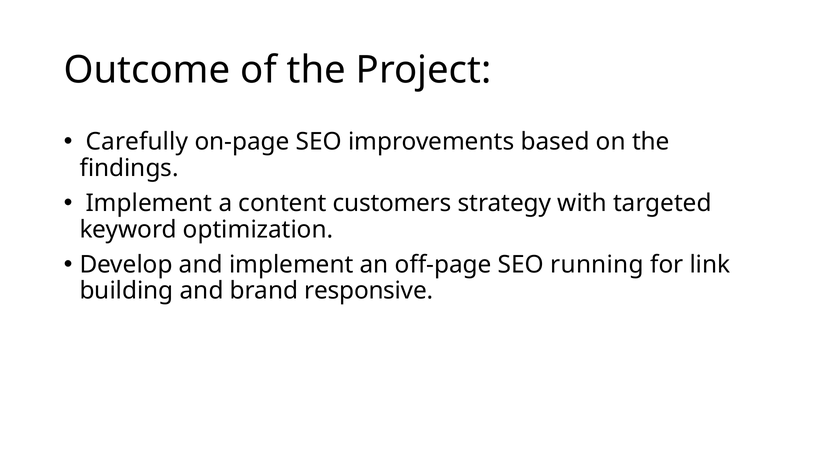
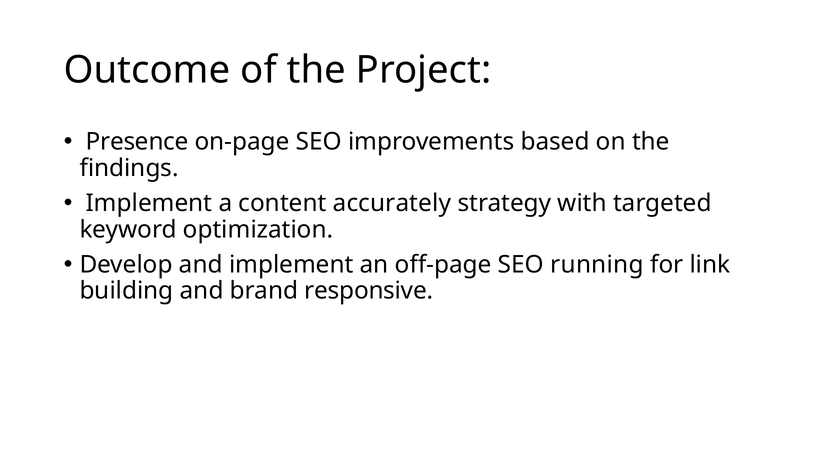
Carefully: Carefully -> Presence (137, 142)
customers: customers -> accurately (392, 203)
